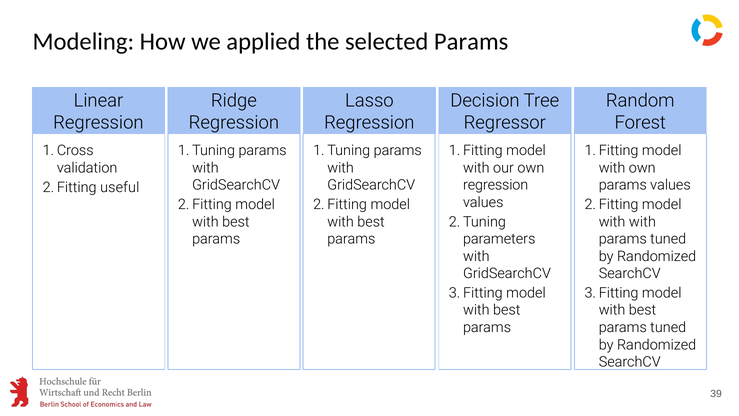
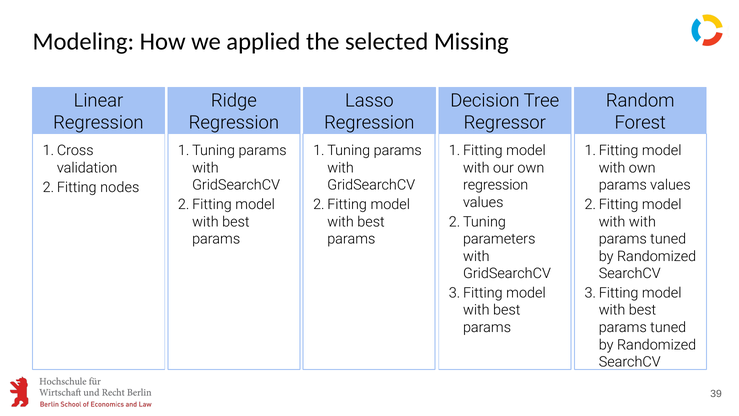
selected Params: Params -> Missing (471, 41)
useful: useful -> nodes (120, 187)
